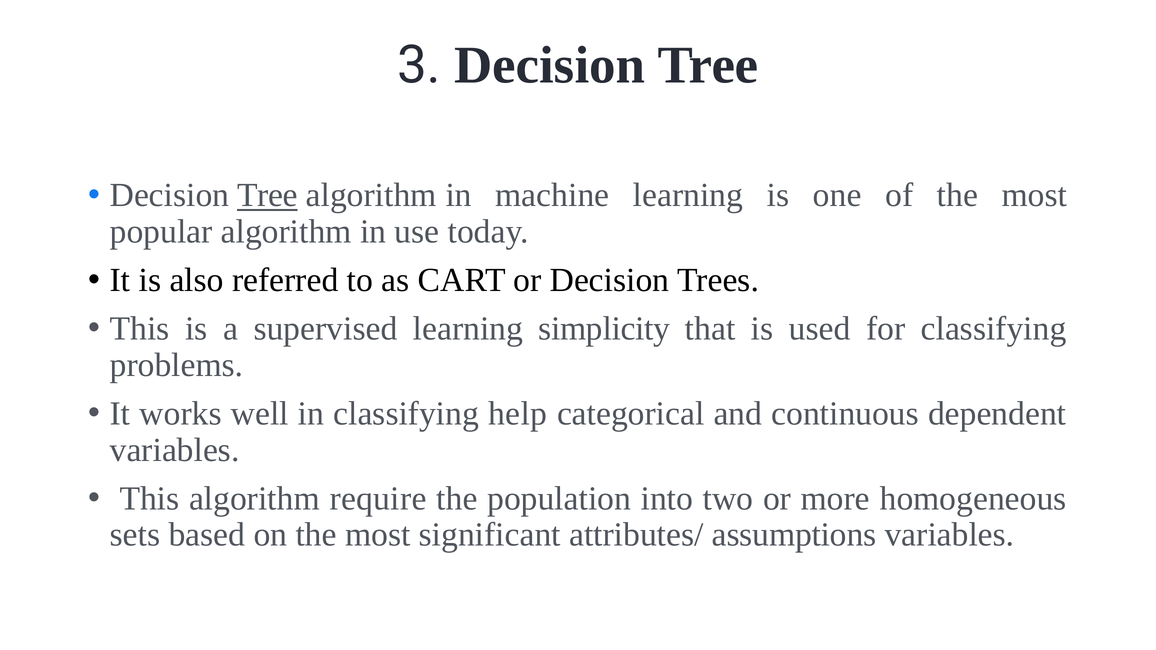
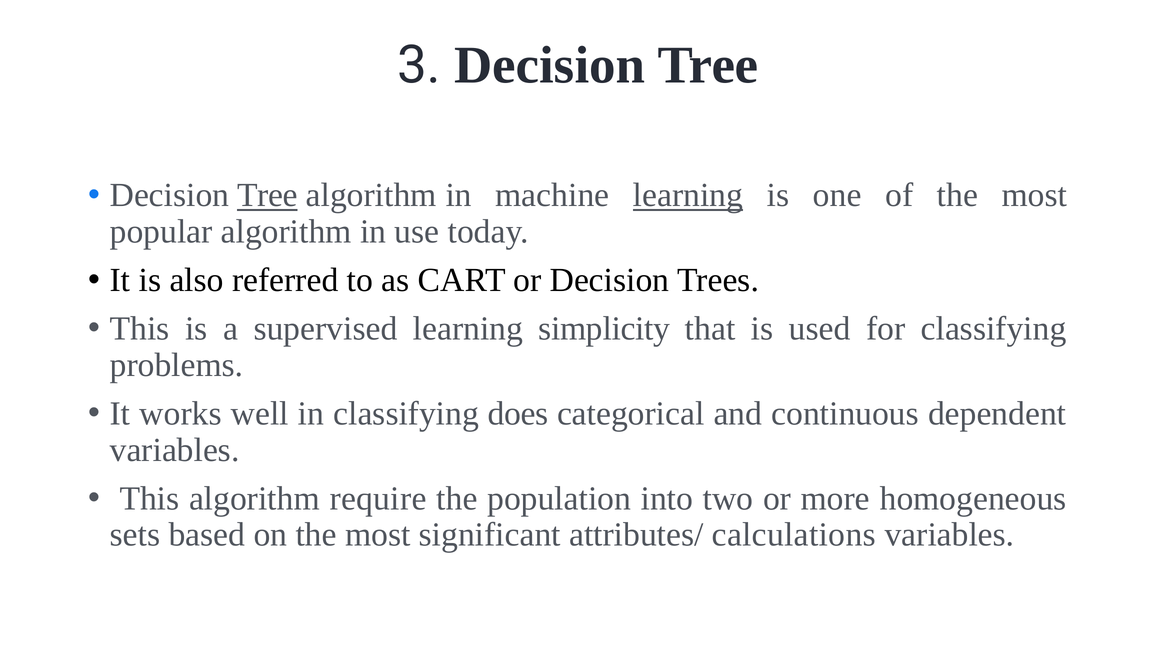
learning underline: none -> present (688, 195)
help: help -> does (518, 414)
assumptions: assumptions -> calculations (794, 535)
